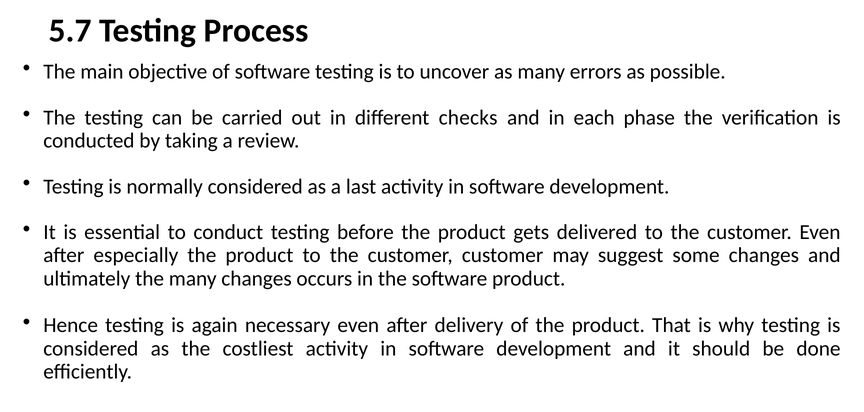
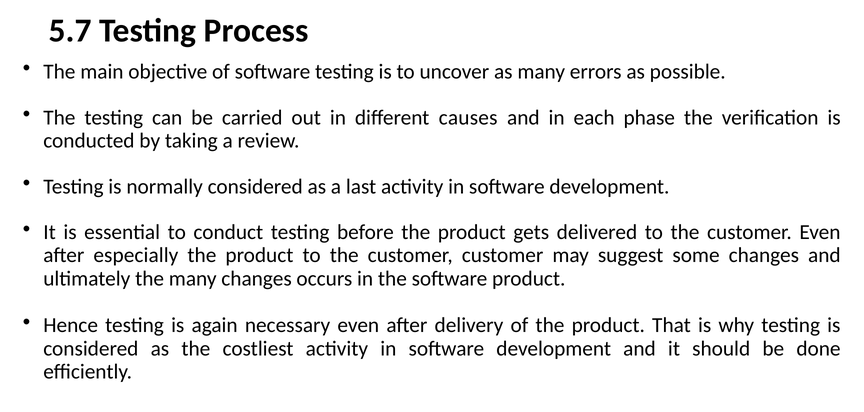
checks: checks -> causes (468, 117)
